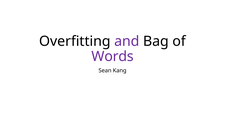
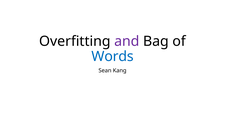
Words colour: purple -> blue (113, 56)
